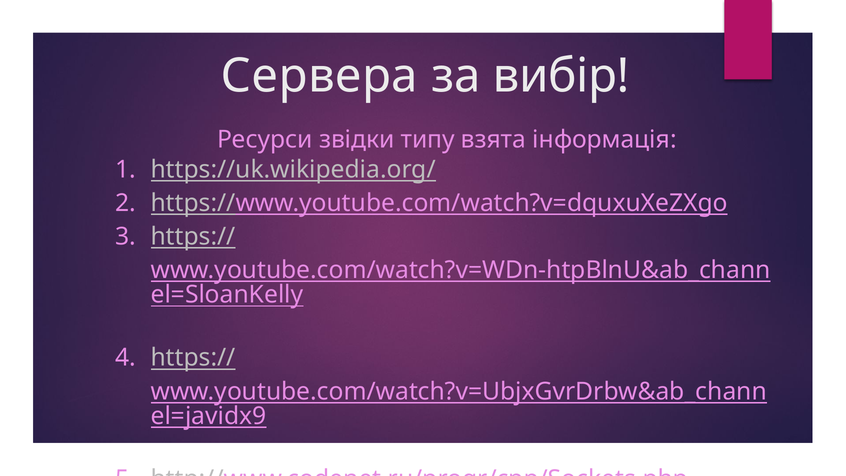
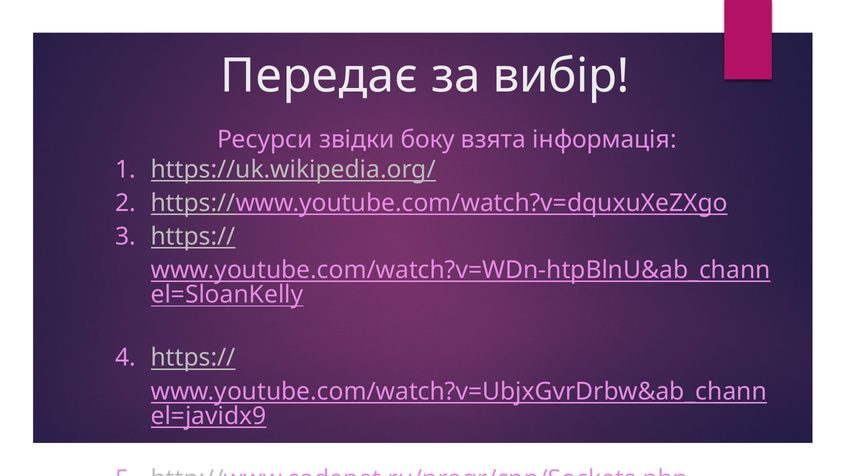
Сервера: Сервера -> Передає (319, 76)
типу: типу -> боку (428, 140)
